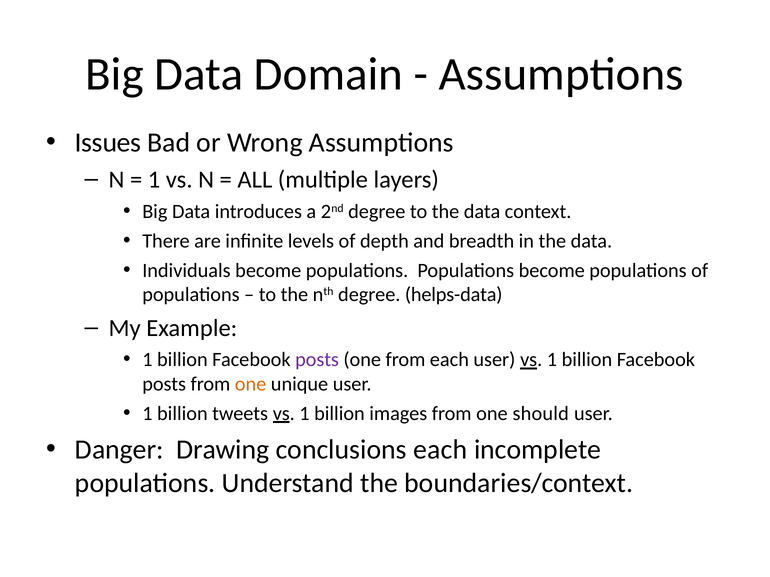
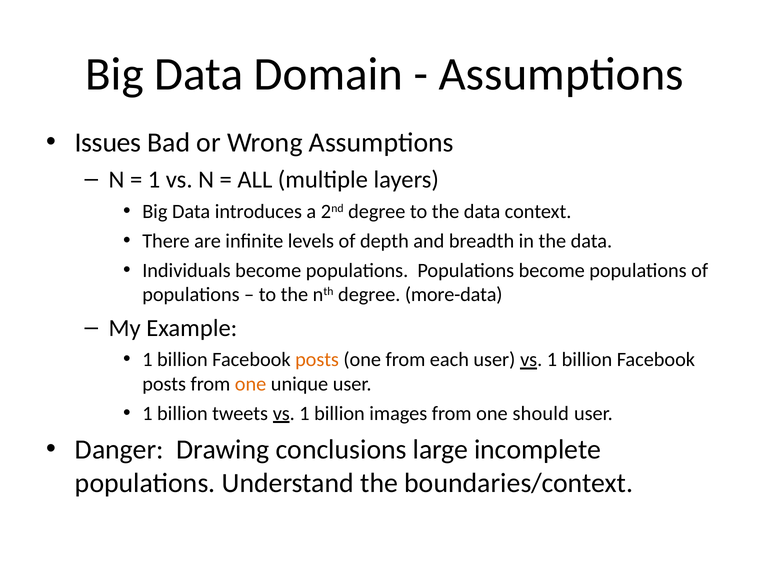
helps-data: helps-data -> more-data (454, 295)
posts colour: purple -> orange (317, 360)
conclusions each: each -> large (441, 450)
